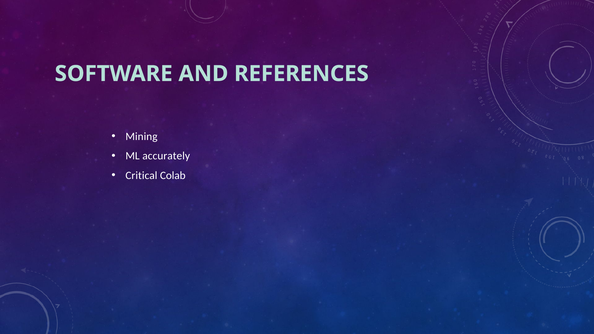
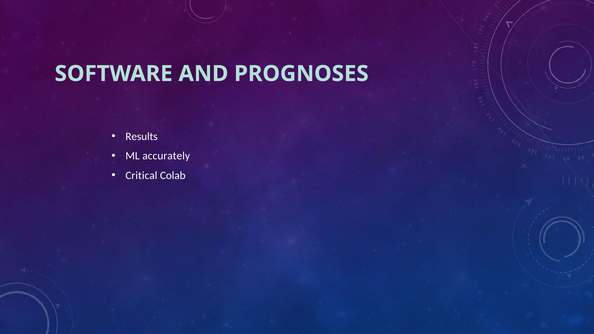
REFERENCES: REFERENCES -> PROGNOSES (301, 74)
Mining: Mining -> Results (142, 136)
